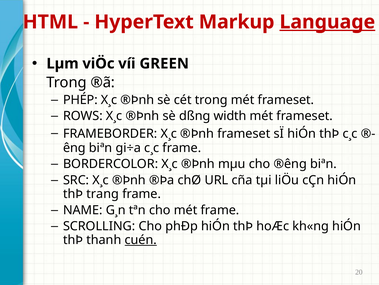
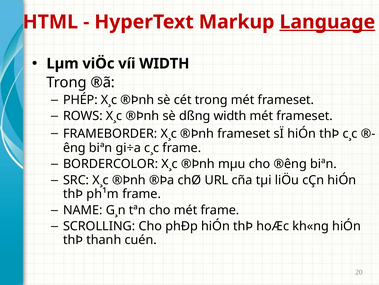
víi GREEN: GREEN -> WIDTH (164, 63)
trang: trang -> ph¹m (103, 193)
cuén underline: present -> none (141, 239)
